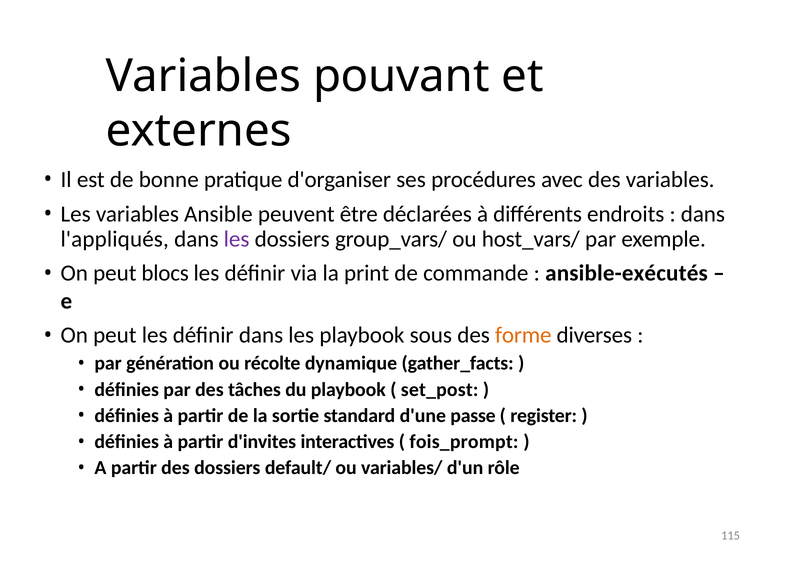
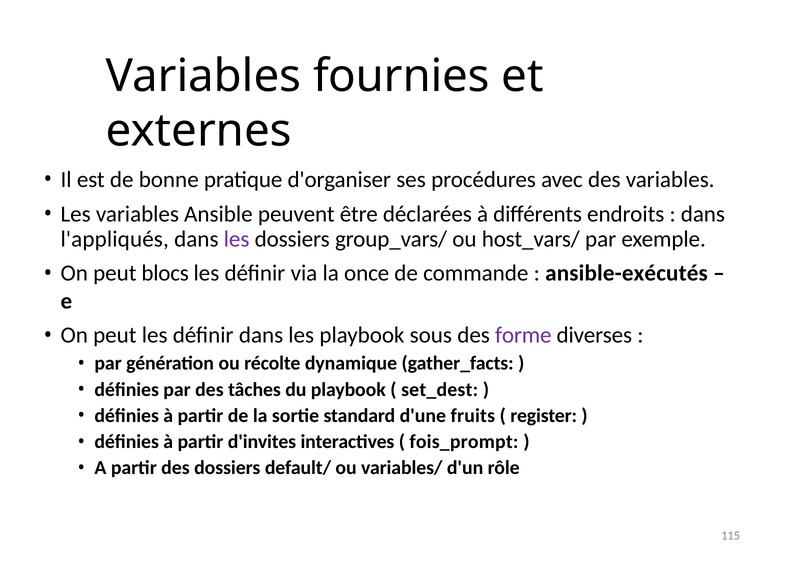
pouvant: pouvant -> fournies (401, 76)
print: print -> once (367, 273)
forme colour: orange -> purple (523, 336)
set_post: set_post -> set_dest (440, 390)
passe: passe -> fruits (473, 416)
